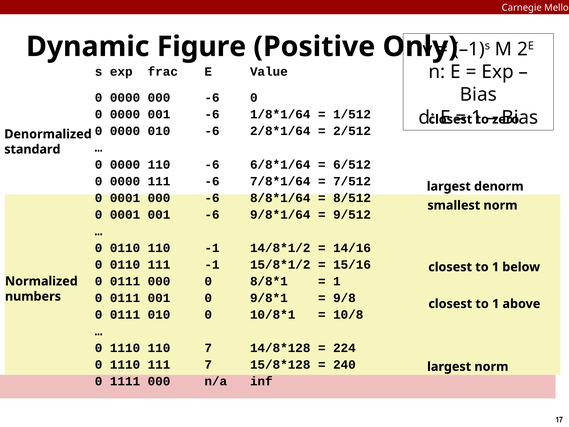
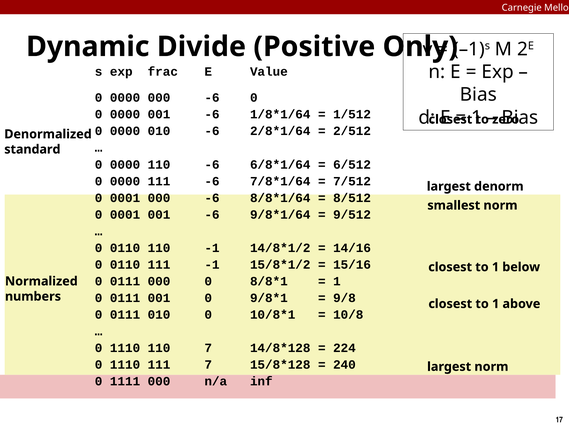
Figure: Figure -> Divide (201, 47)
